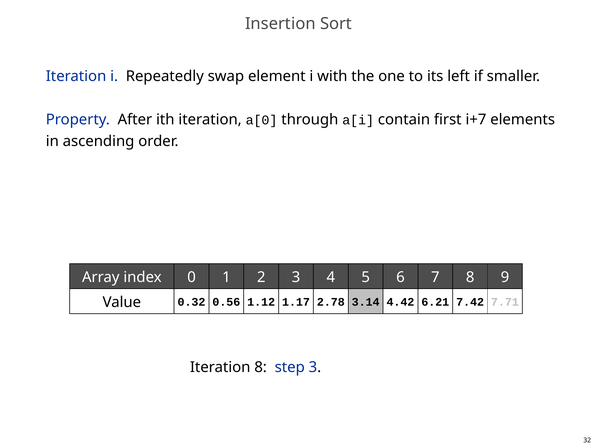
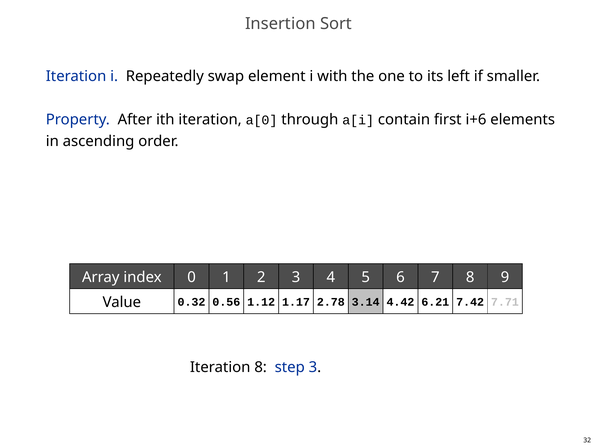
i+7: i+7 -> i+6 (476, 119)
